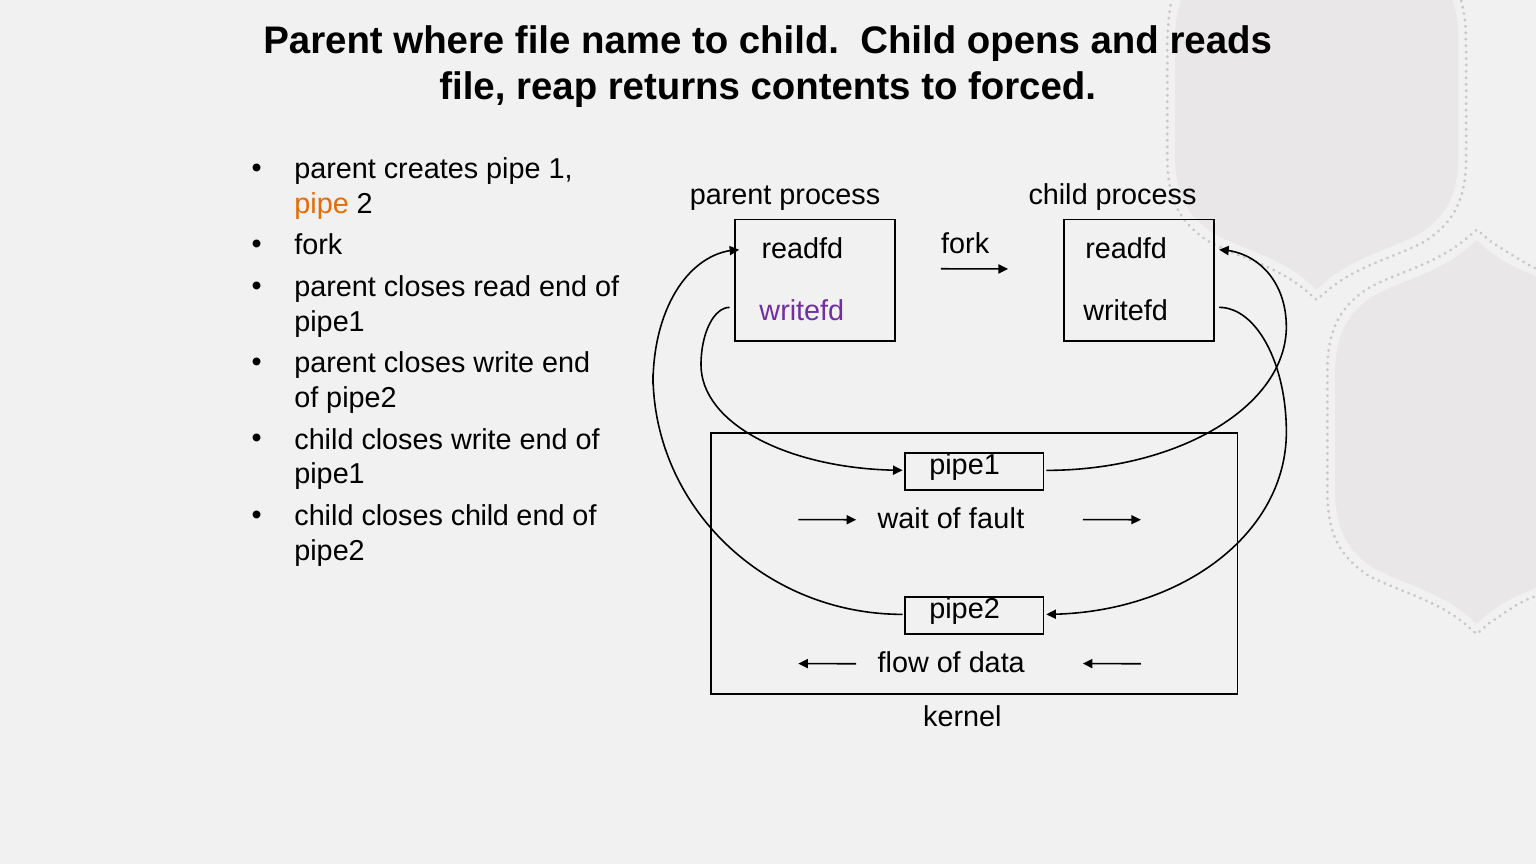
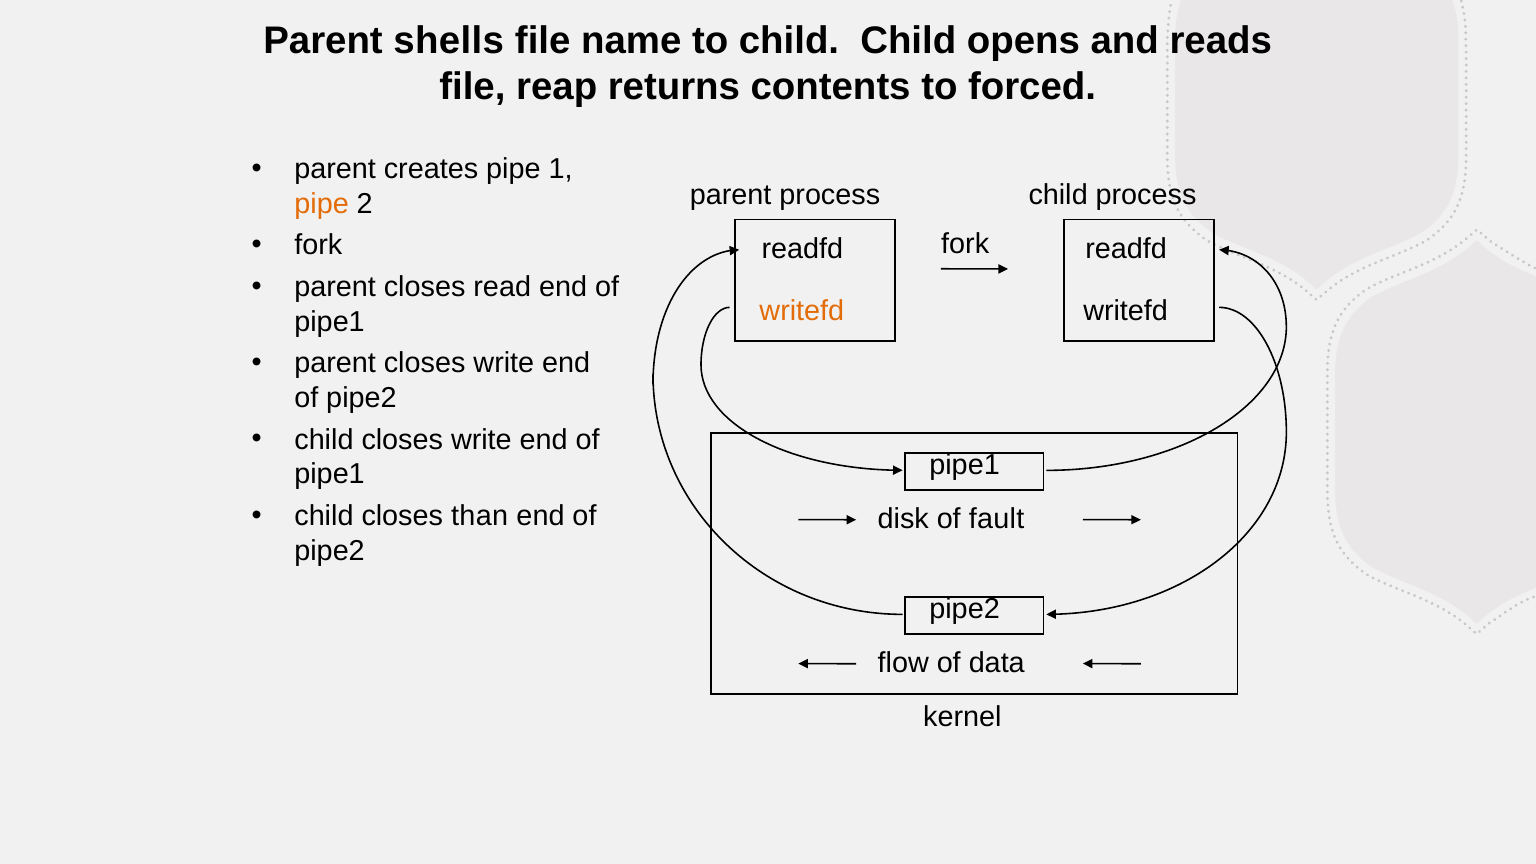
where: where -> shells (449, 41)
writefd colour: purple -> orange (802, 311)
closes child: child -> than (480, 516)
wait: wait -> disk (903, 519)
